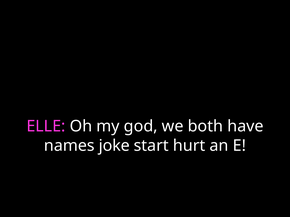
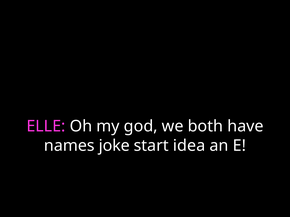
hurt: hurt -> idea (189, 146)
